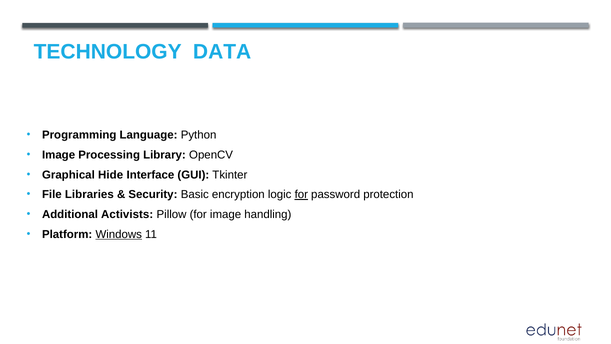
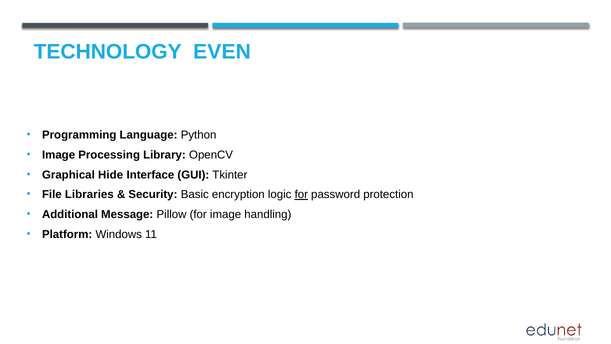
DATA: DATA -> EVEN (222, 52)
Activists: Activists -> Message (127, 214)
Windows underline: present -> none (119, 234)
